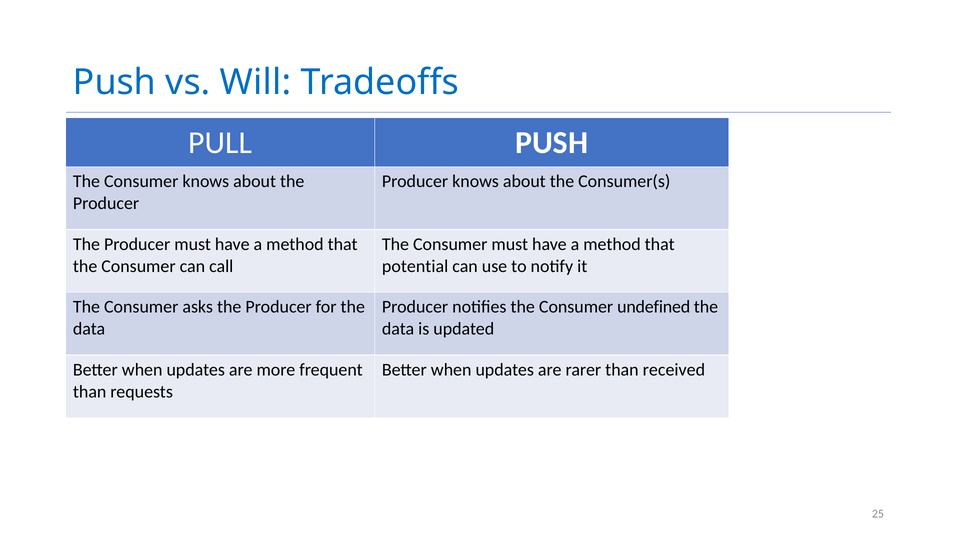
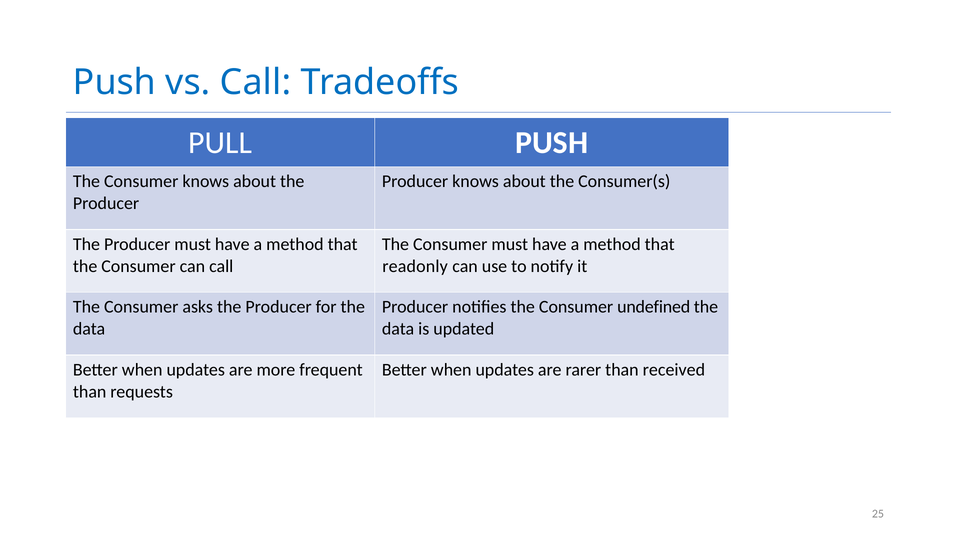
vs Will: Will -> Call (256, 82)
potential: potential -> readonly (415, 266)
